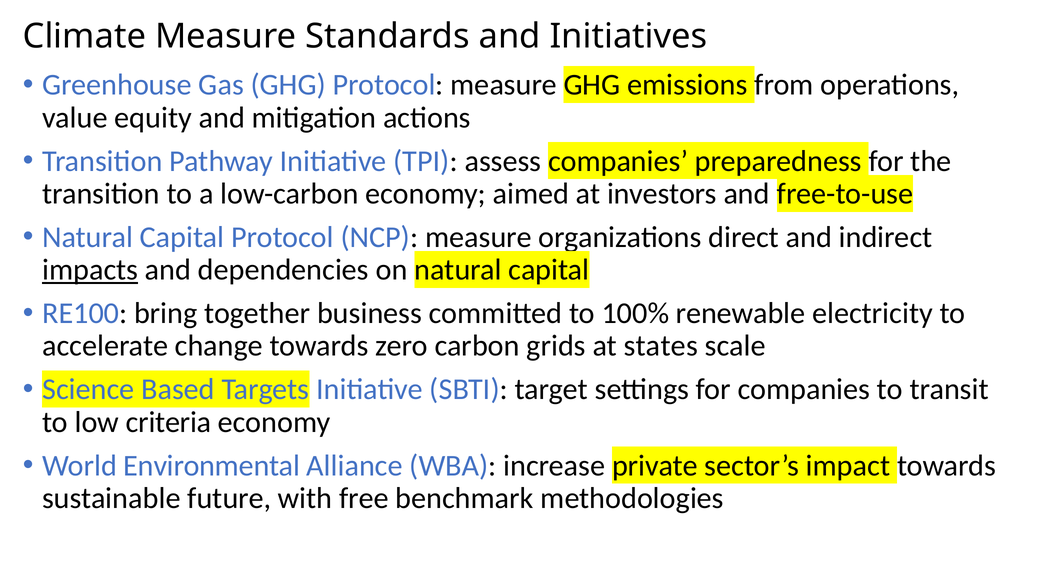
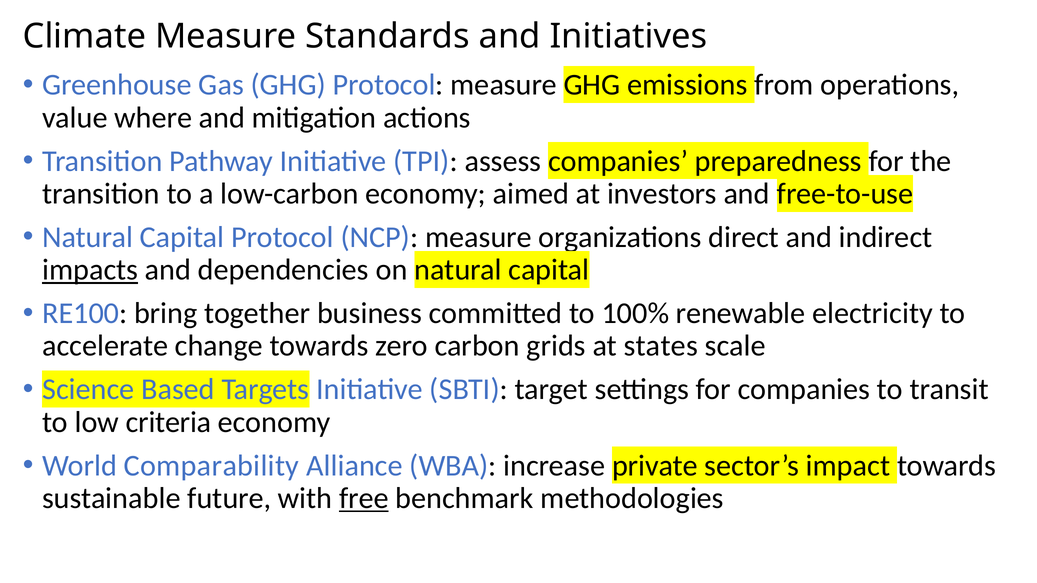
equity: equity -> where (153, 118)
Environmental: Environmental -> Comparability (211, 466)
free underline: none -> present (364, 498)
